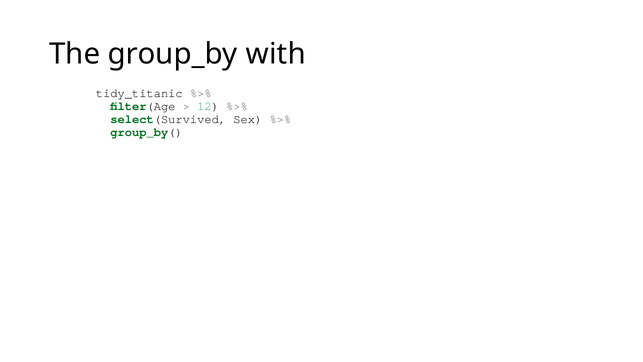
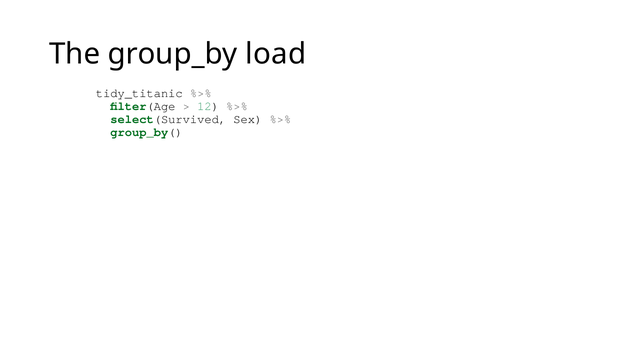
with: with -> load (276, 54)
